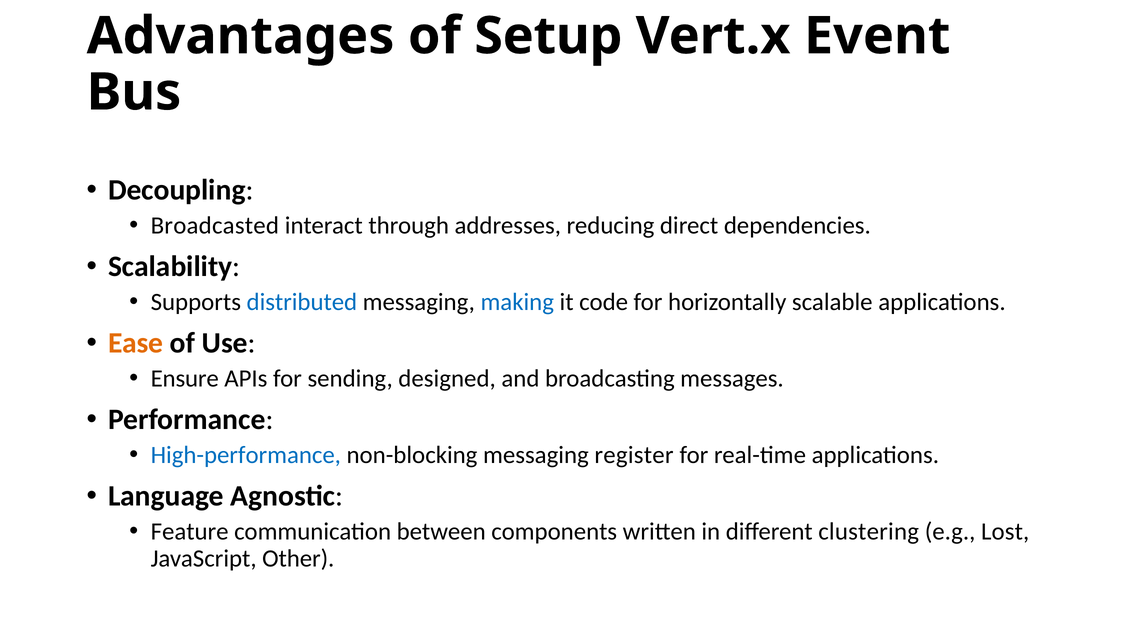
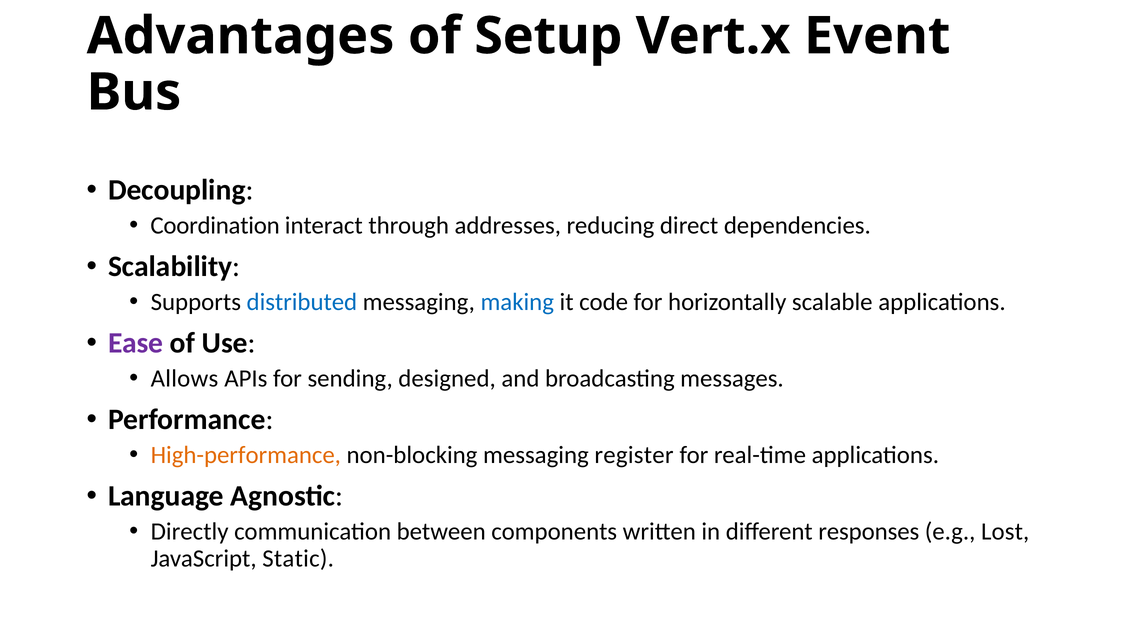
Broadcasted: Broadcasted -> Coordination (215, 226)
Ease colour: orange -> purple (136, 343)
Ensure: Ensure -> Allows (185, 379)
High-performance colour: blue -> orange (246, 455)
Feature: Feature -> Directly (190, 532)
clustering: clustering -> responses (869, 532)
Other: Other -> Static (298, 559)
